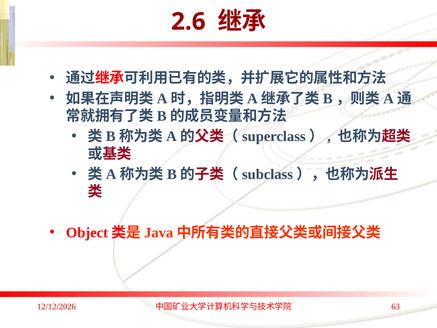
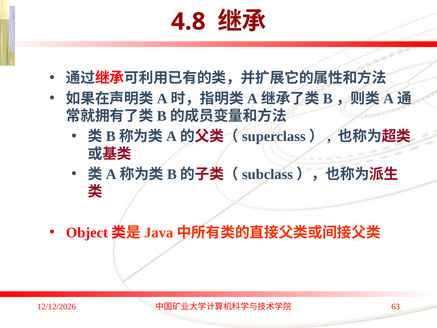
2.6: 2.6 -> 4.8 (188, 22)
